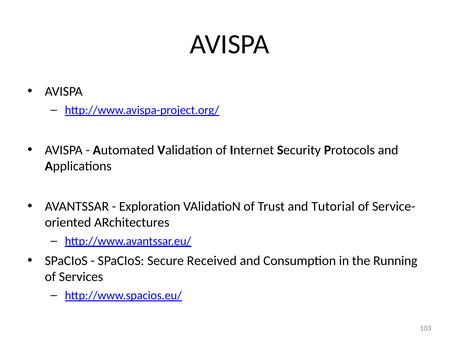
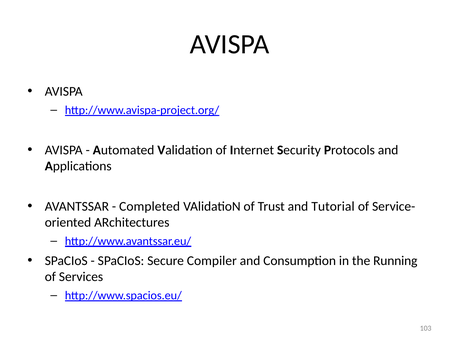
Exploration: Exploration -> Completed (150, 207)
Received: Received -> Compiler (212, 261)
